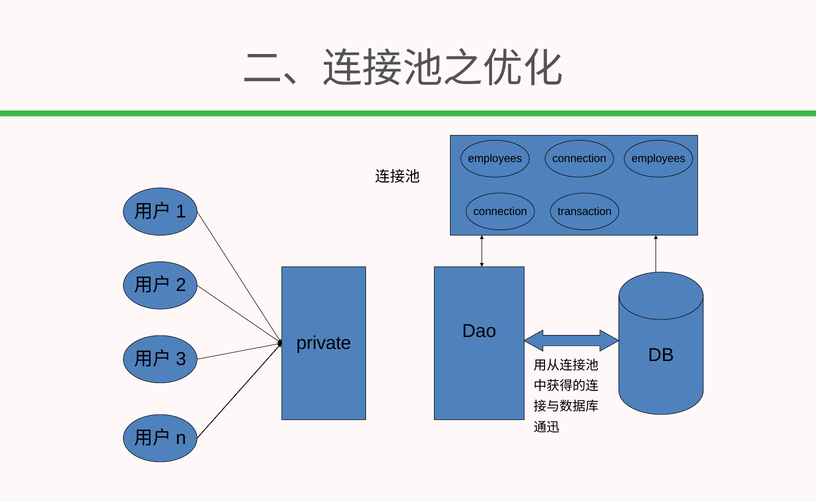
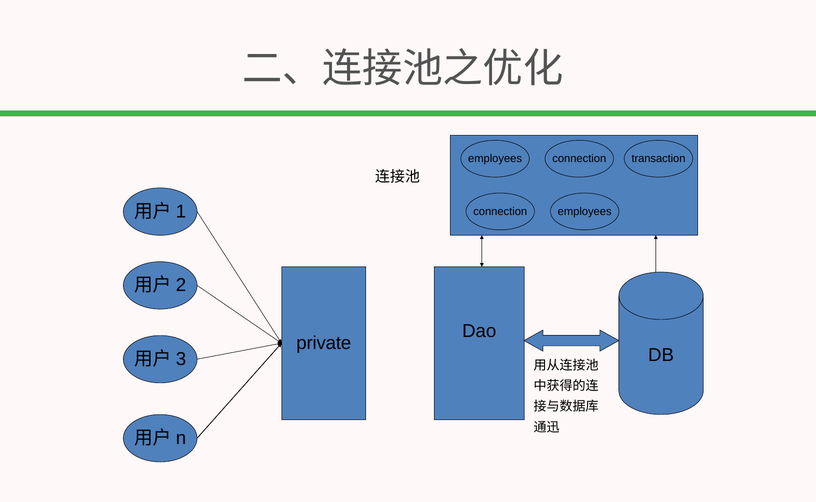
connection employees: employees -> transaction (658, 159)
connection transaction: transaction -> employees (585, 211)
